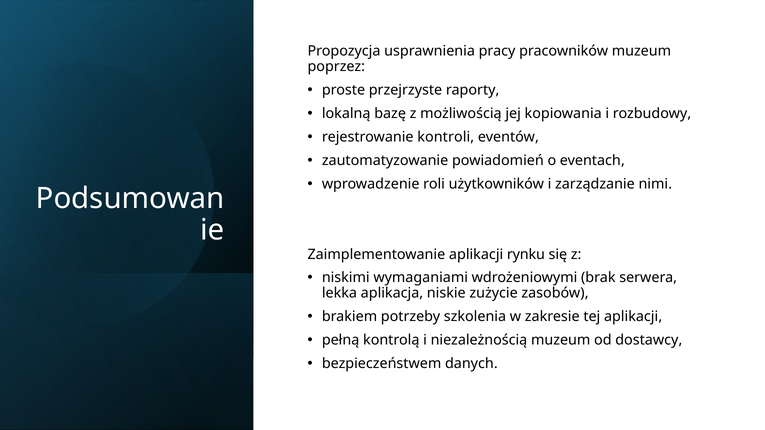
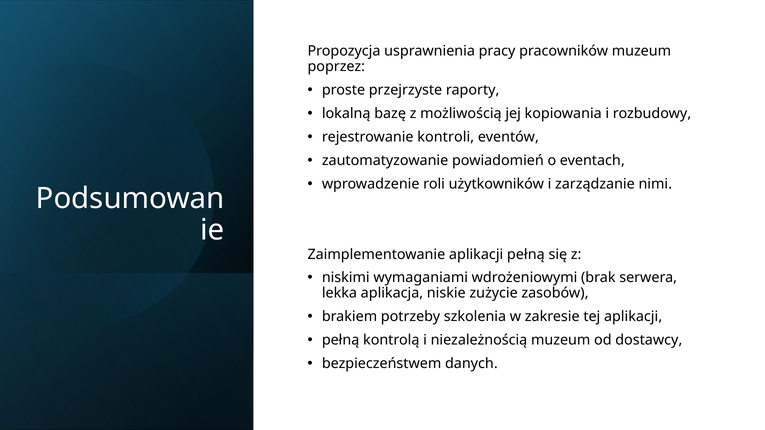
aplikacji rynku: rynku -> pełną (526, 254)
